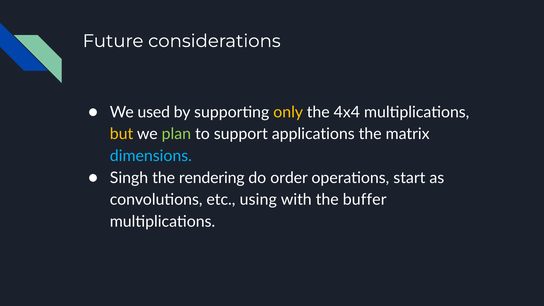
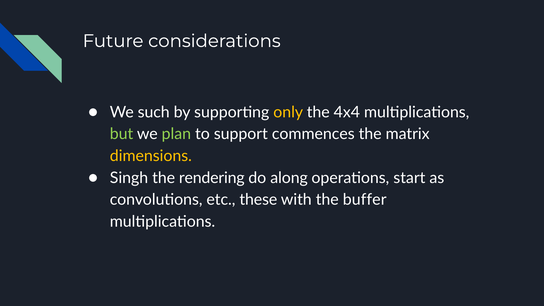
used: used -> such (154, 112)
but colour: yellow -> light green (122, 134)
applications: applications -> commences (313, 134)
dimensions colour: light blue -> yellow (151, 156)
order: order -> along (289, 178)
using: using -> these (258, 200)
